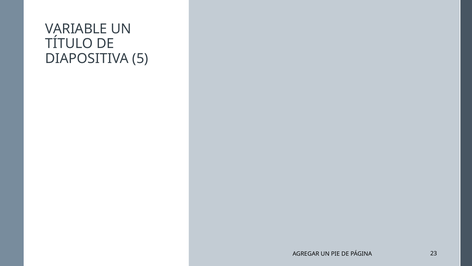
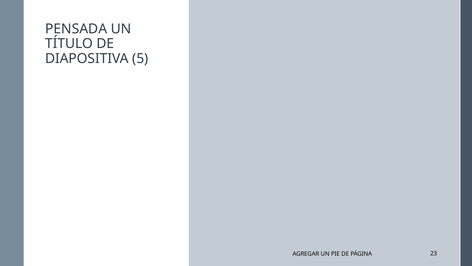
VARIABLE: VARIABLE -> PENSADA (76, 29)
